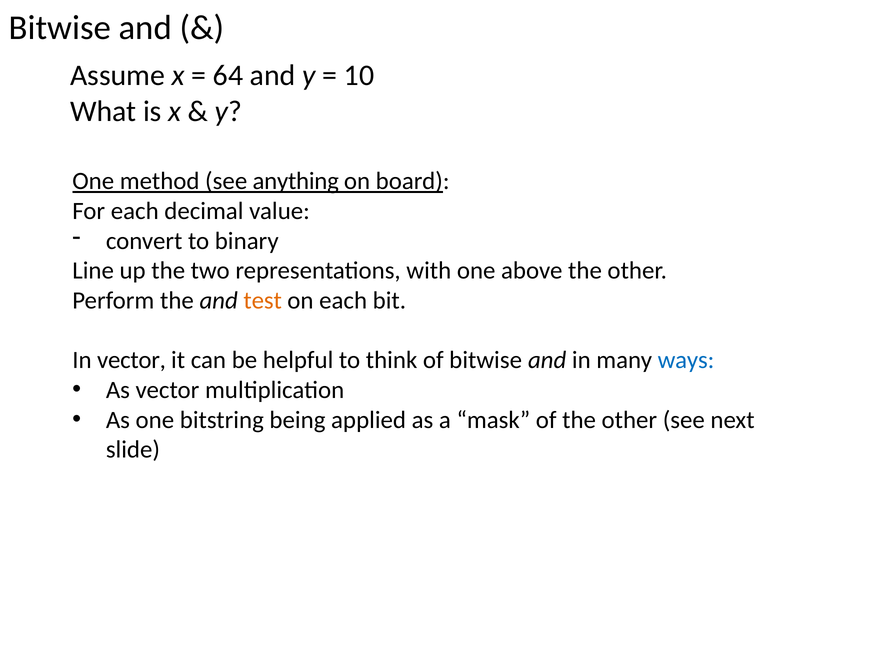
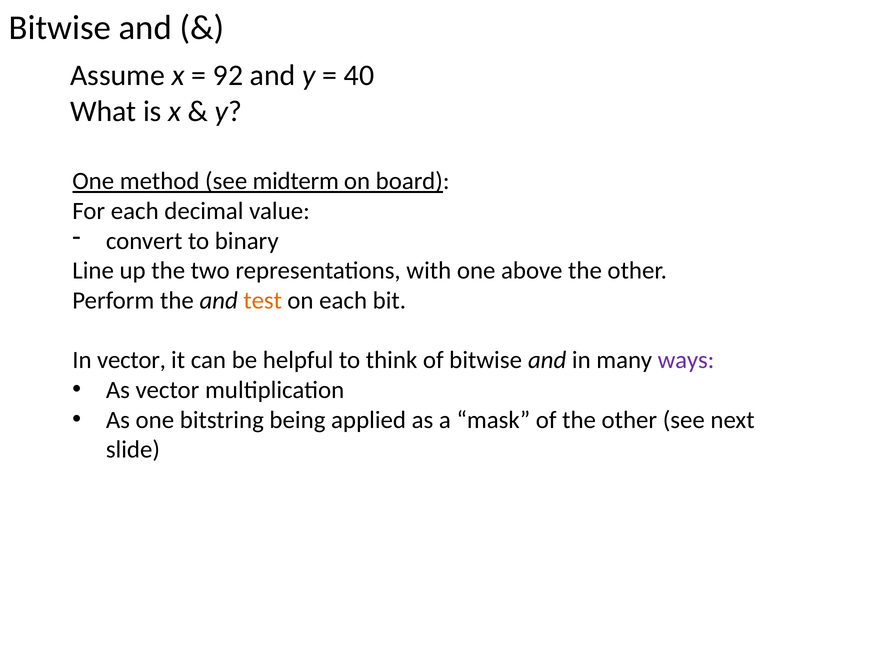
64: 64 -> 92 (228, 76)
10: 10 -> 40 (359, 76)
anything: anything -> midterm (296, 181)
ways colour: blue -> purple (686, 360)
